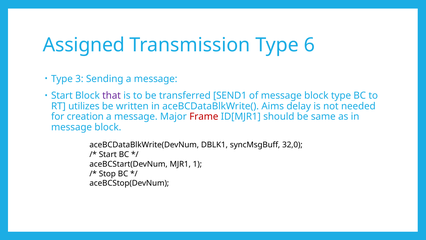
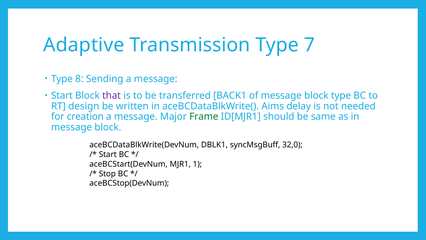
Assigned: Assigned -> Adaptive (84, 45)
6: 6 -> 7 (310, 45)
3: 3 -> 8 (79, 79)
SEND1: SEND1 -> BACK1 (230, 95)
utilizes: utilizes -> design (84, 106)
Frame colour: red -> green (204, 117)
